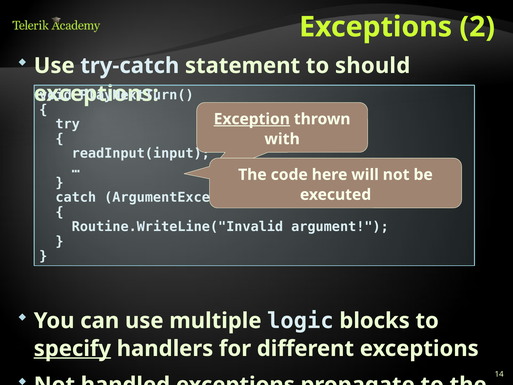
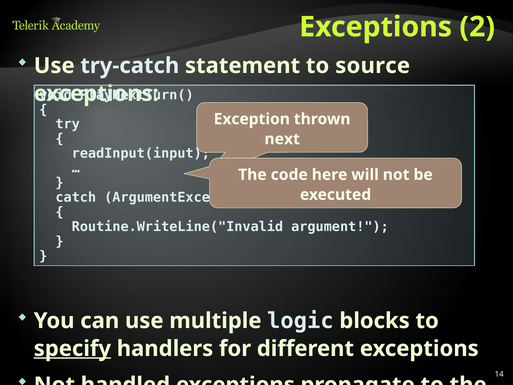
should: should -> source (373, 66)
Exception underline: present -> none (252, 119)
with: with -> next (282, 139)
